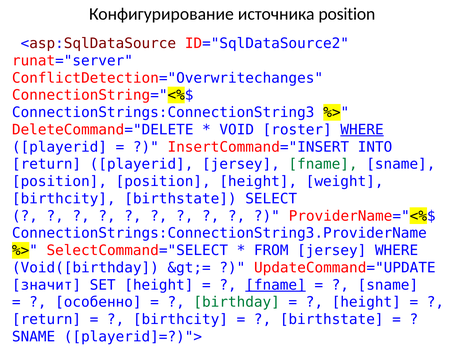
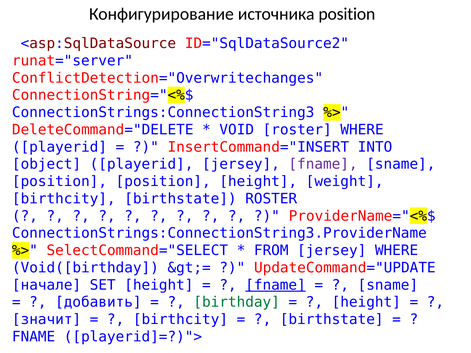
WHERE underline: present -> none (362, 130)
return: return -> object (47, 164)
fname colour: green -> purple (323, 164)
birthstate SELECT: SELECT -> ROSTER (271, 199)
значит: значит -> начале (47, 285)
особенно: особенно -> добавить (98, 302)
return: return -> значит (47, 320)
SNAME: SNAME -> FNAME (34, 337)
